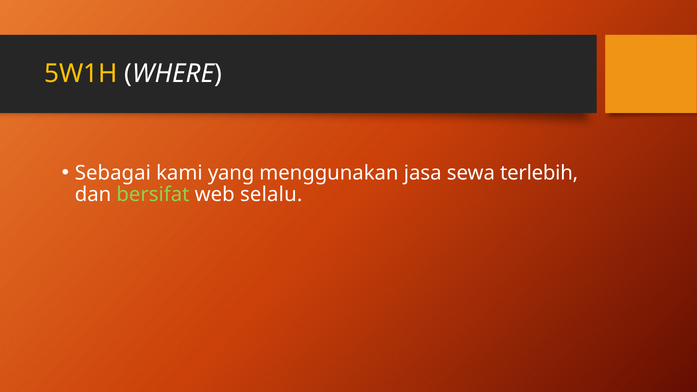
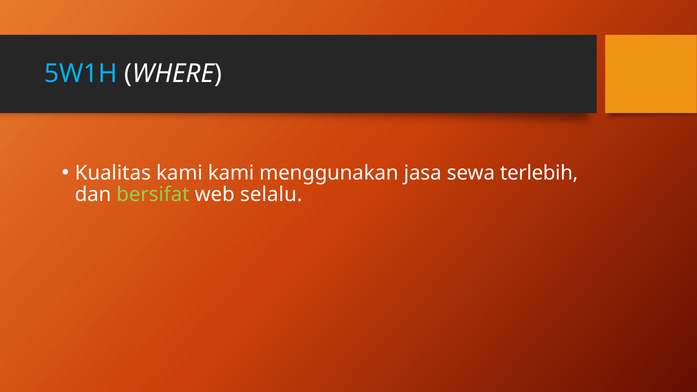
5W1H colour: yellow -> light blue (81, 74)
Sebagai: Sebagai -> Kualitas (113, 173)
kami yang: yang -> kami (231, 173)
